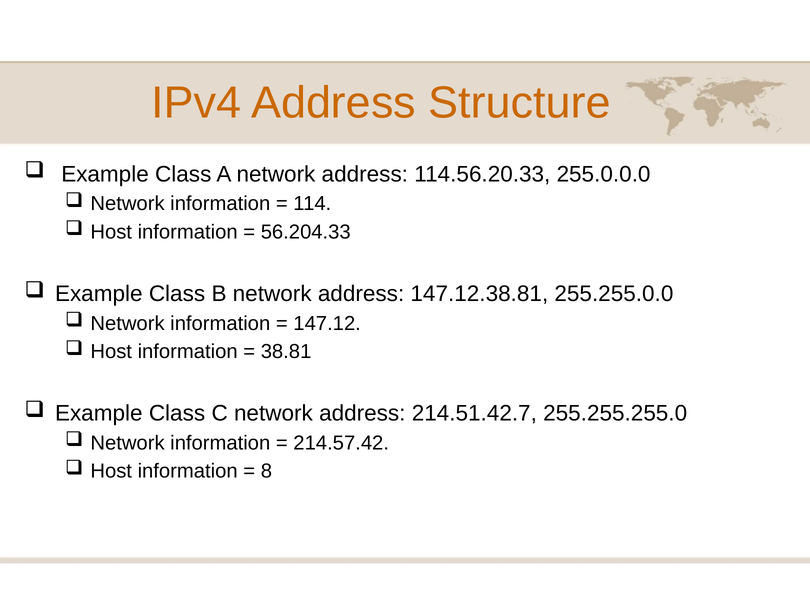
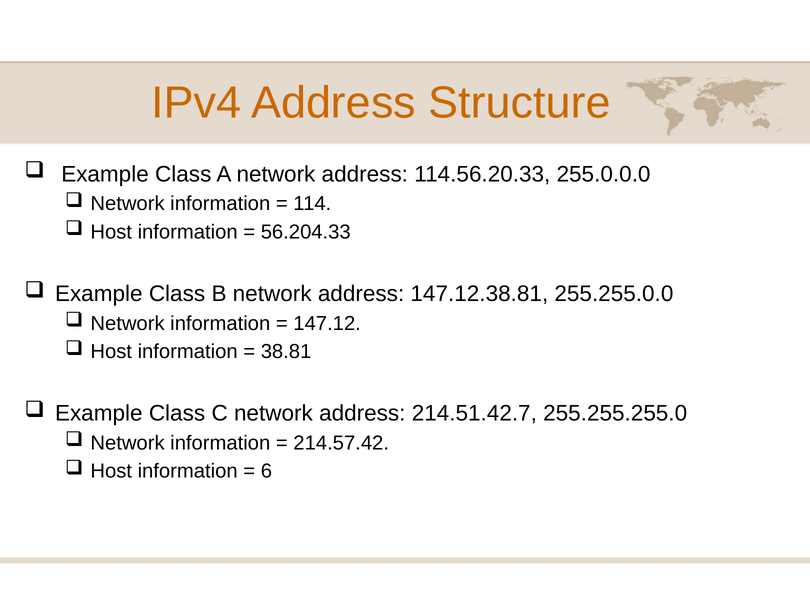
8: 8 -> 6 (266, 472)
